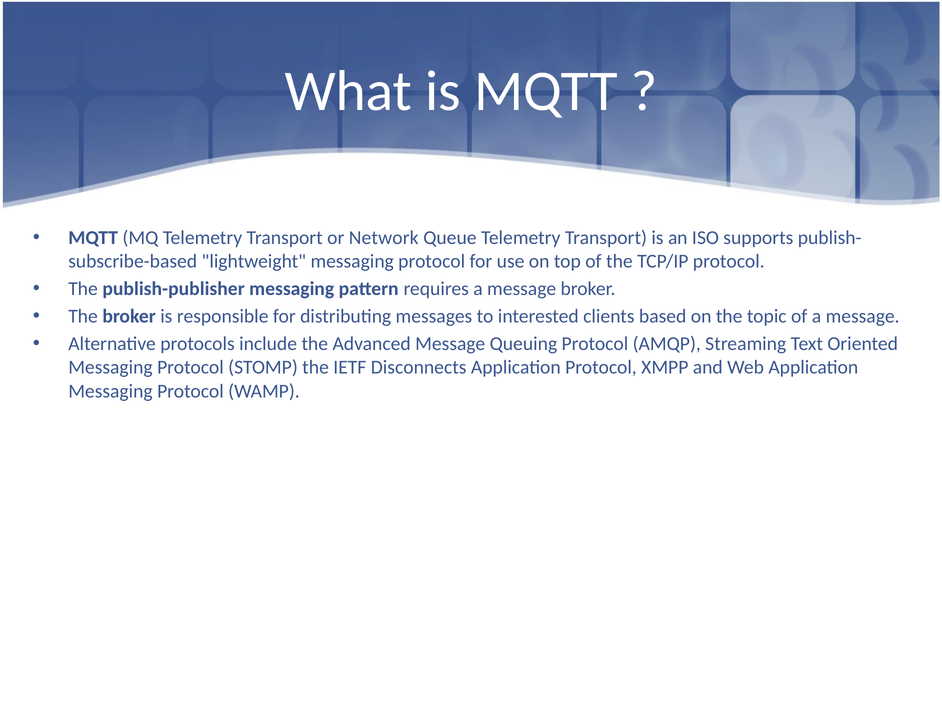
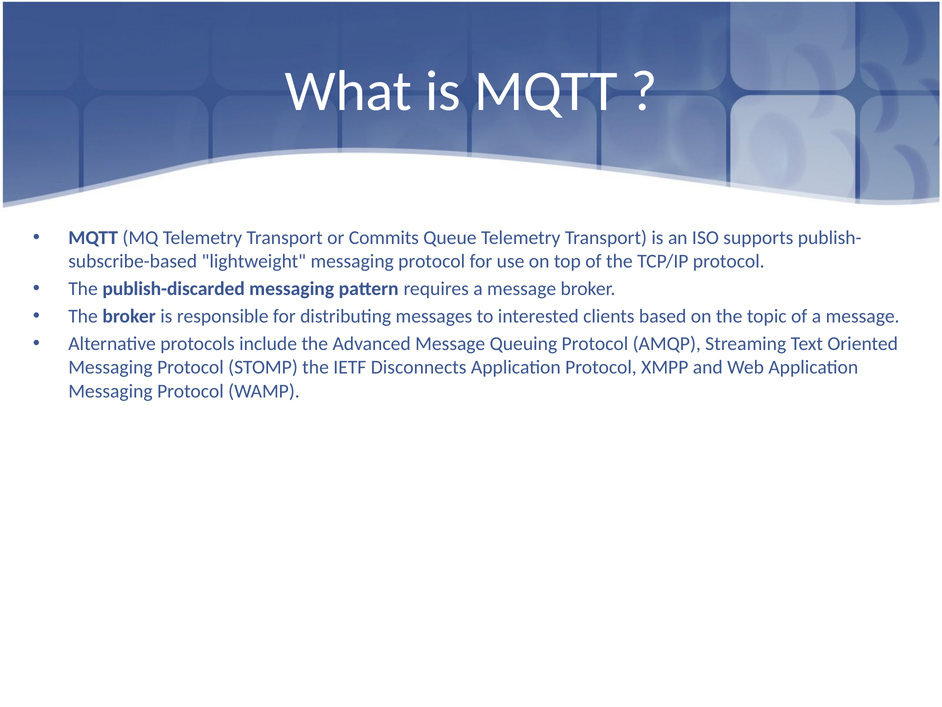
Network: Network -> Commits (384, 238)
publish-publisher: publish-publisher -> publish-discarded (174, 289)
